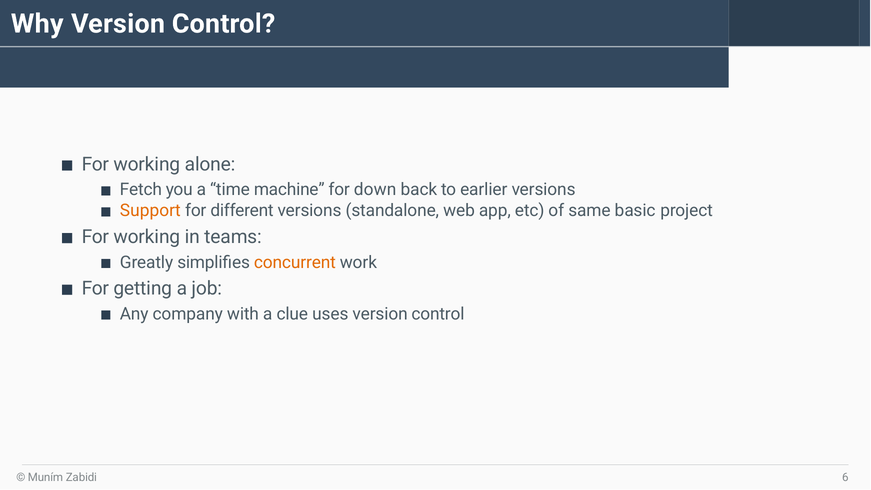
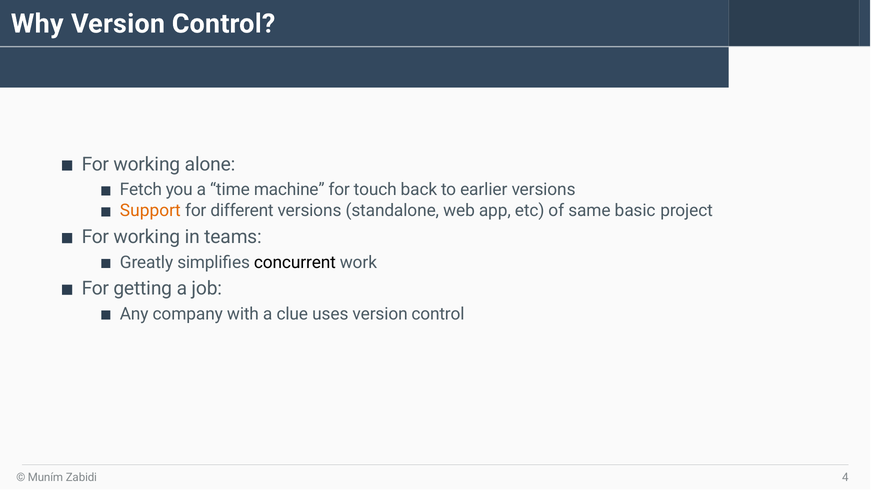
down: down -> touch (375, 190)
concurrent colour: orange -> black (295, 263)
6: 6 -> 4 (845, 477)
